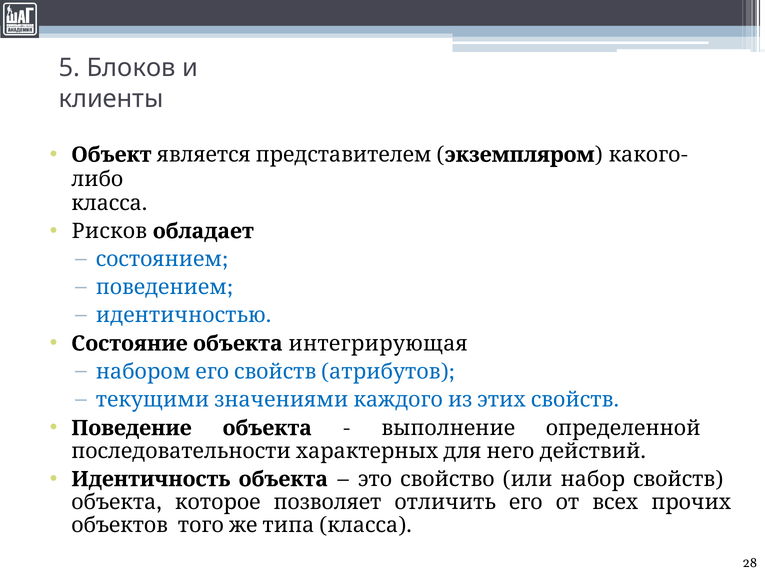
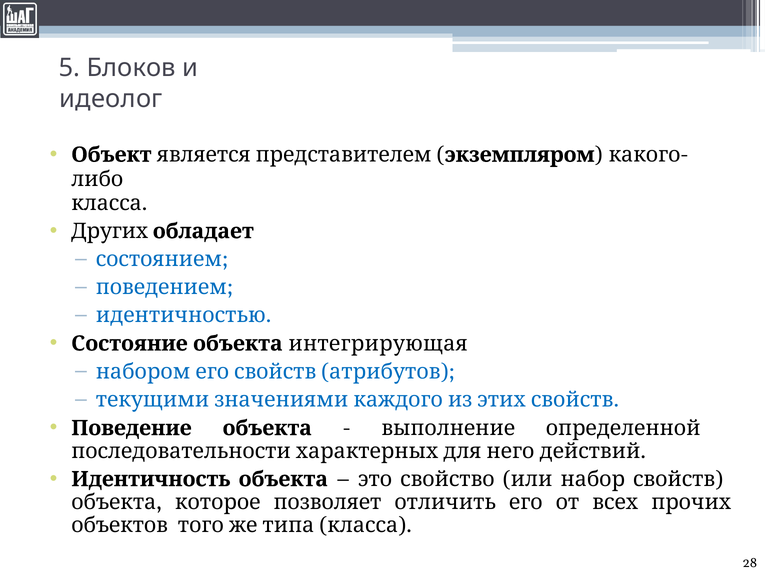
клиенты: клиенты -> идеолог (111, 99)
Рисков: Рисков -> Других (110, 231)
